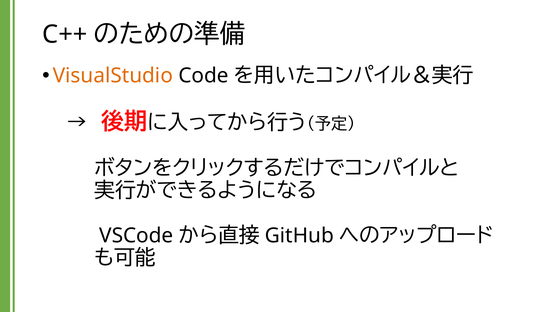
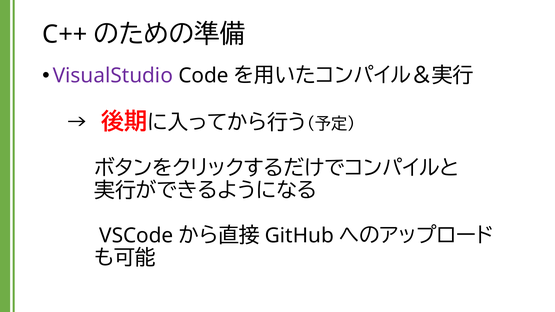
VisualStudio colour: orange -> purple (113, 76)
